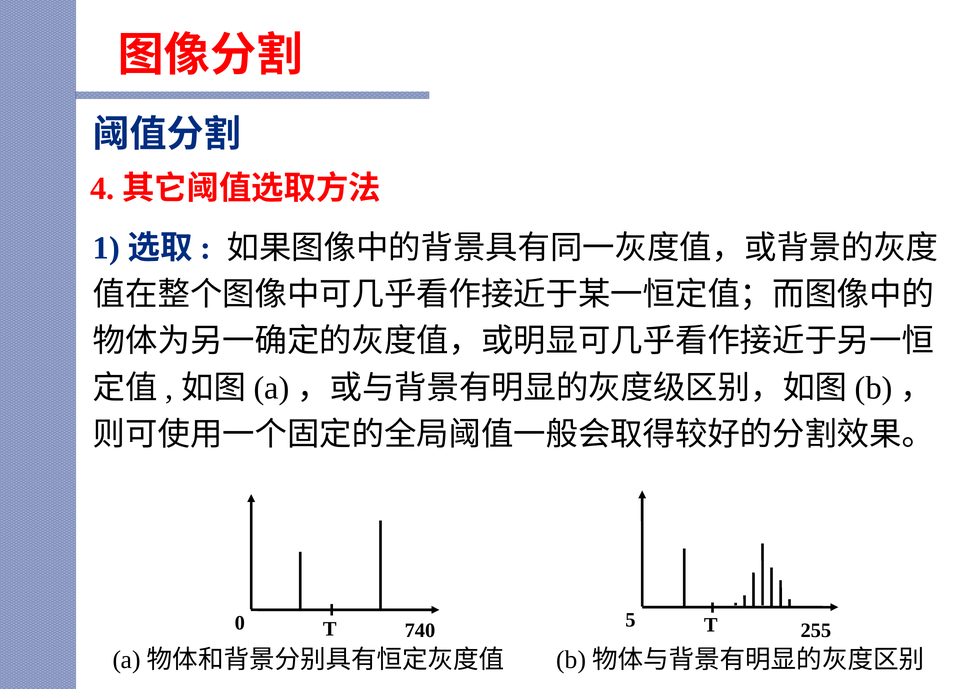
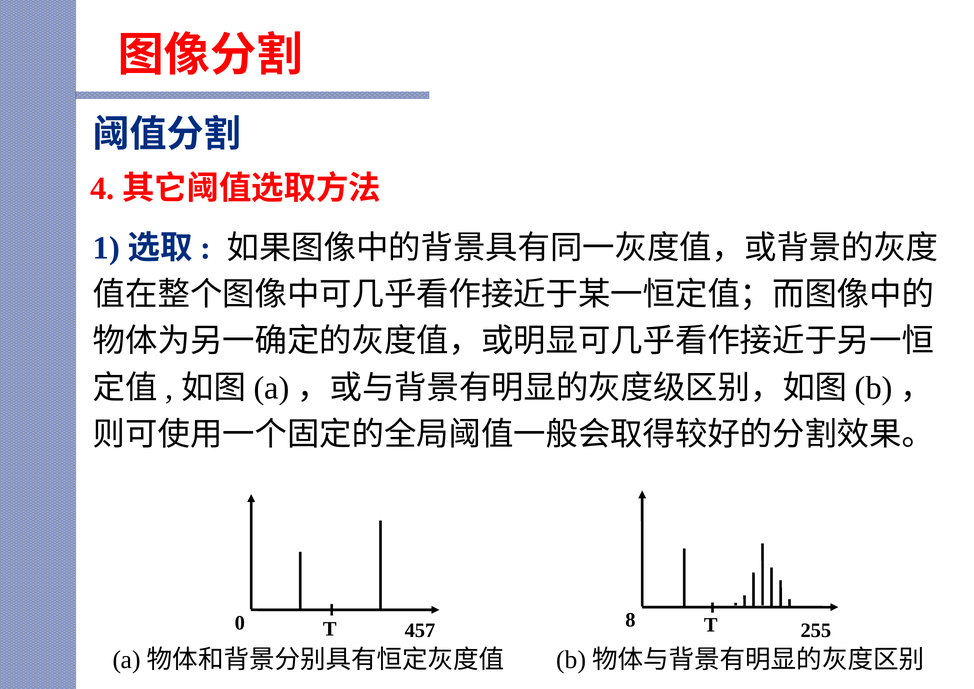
740: 740 -> 457 (420, 631)
5: 5 -> 8 (630, 620)
